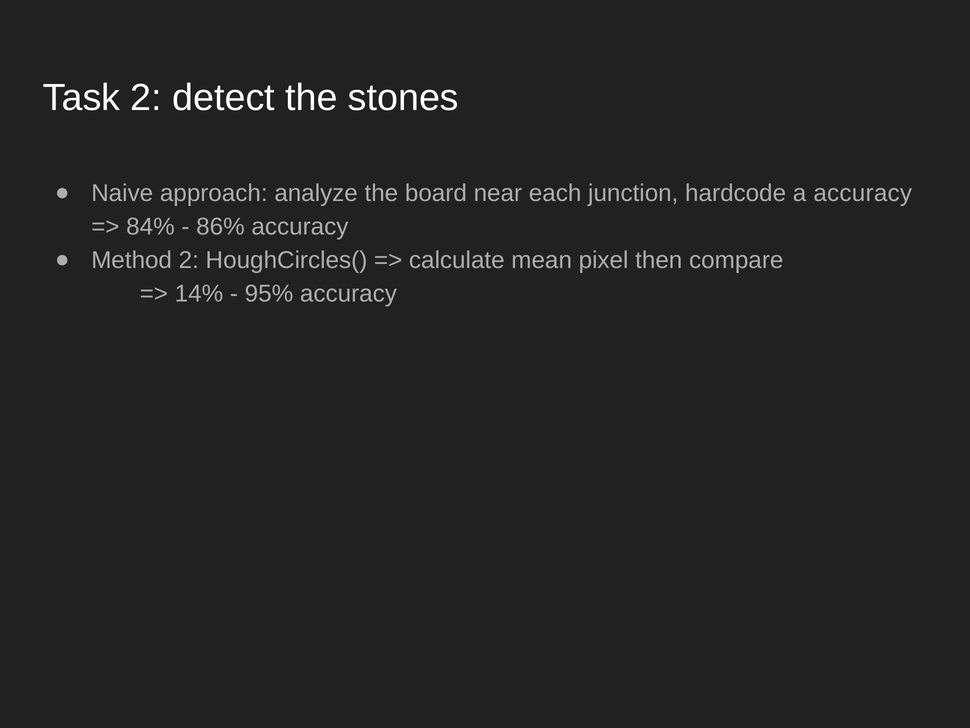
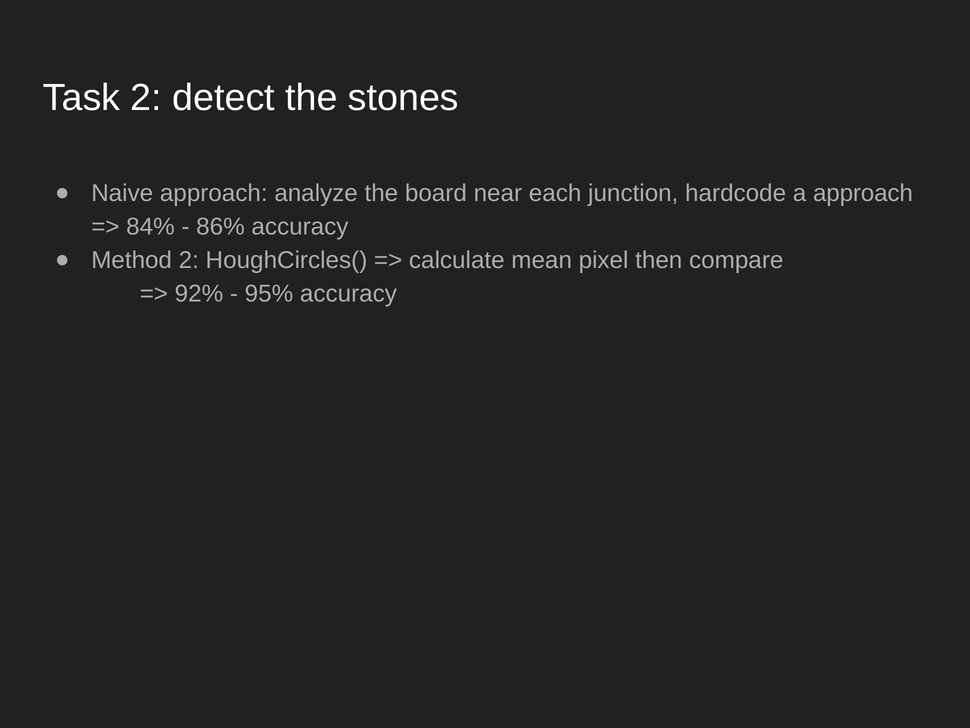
a accuracy: accuracy -> approach (863, 193)
14%: 14% -> 92% (199, 294)
